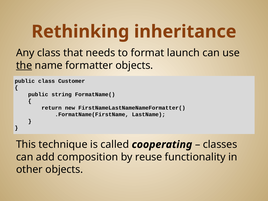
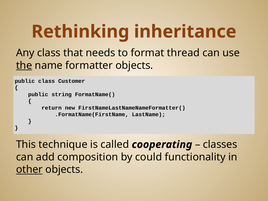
launch: launch -> thread (183, 53)
reuse: reuse -> could (149, 157)
other underline: none -> present (29, 170)
